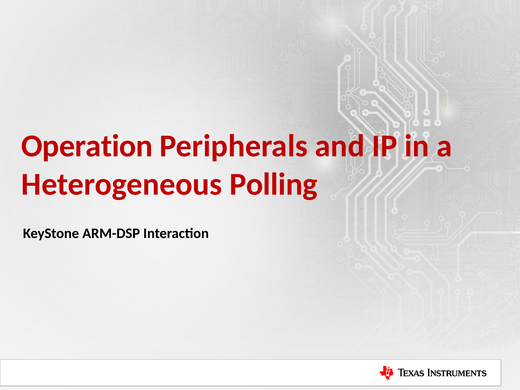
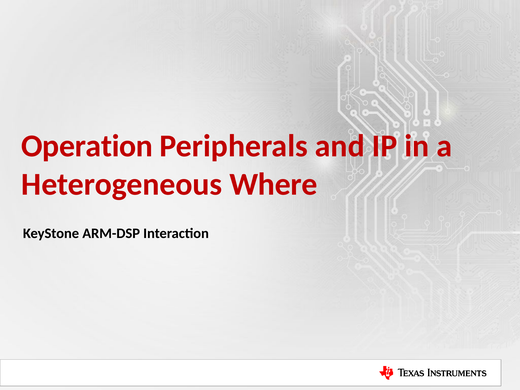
Polling: Polling -> Where (274, 184)
